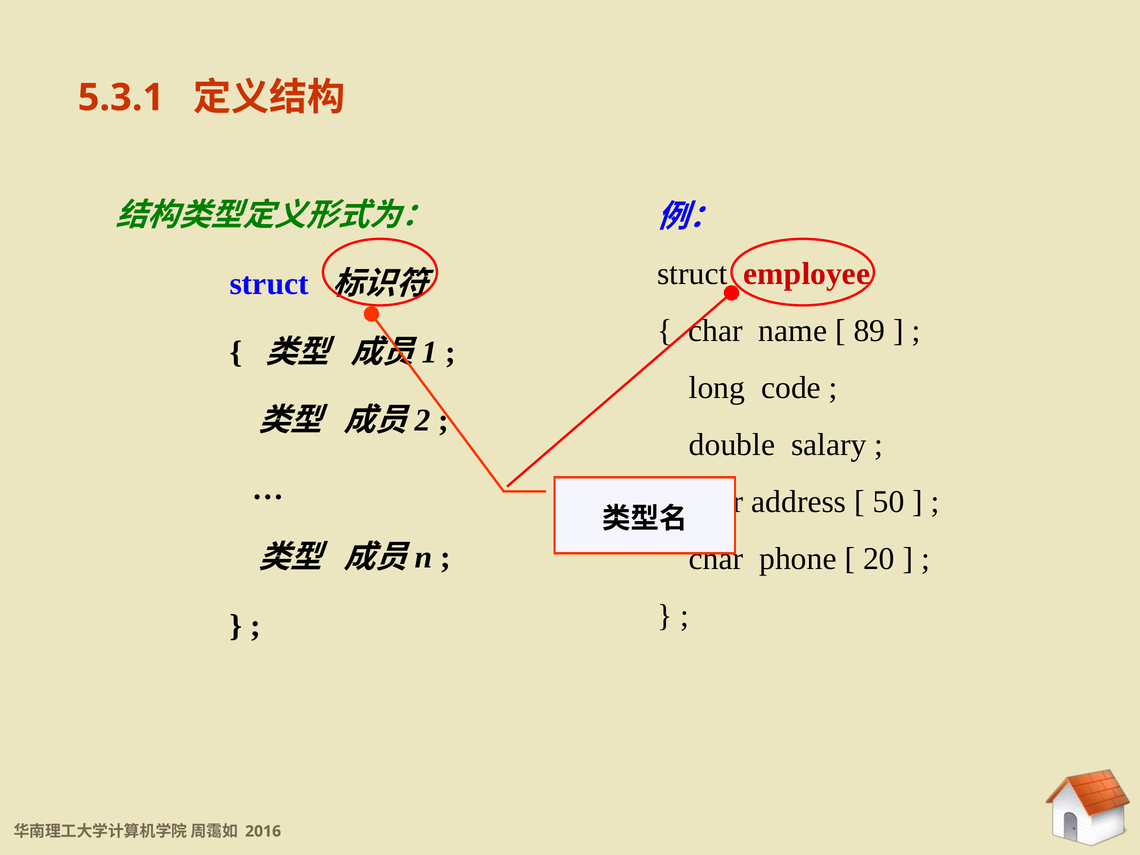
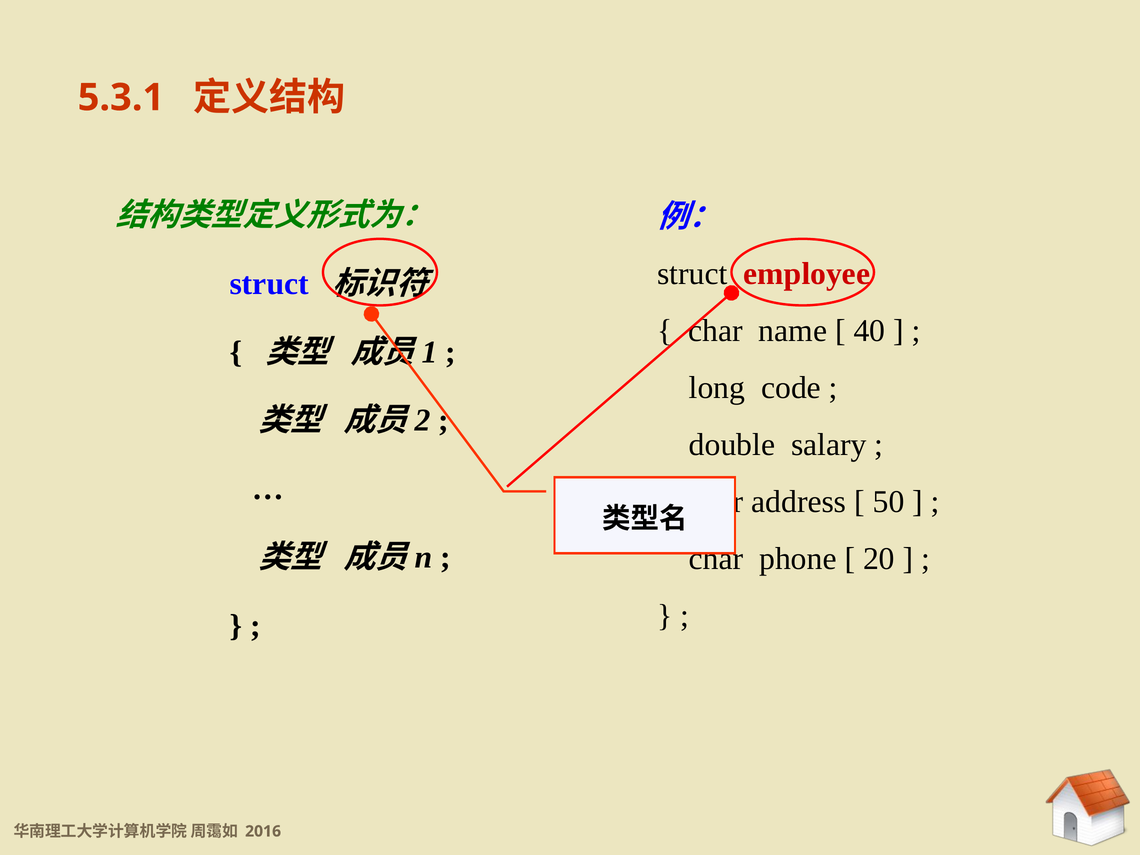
89: 89 -> 40 (869, 331)
